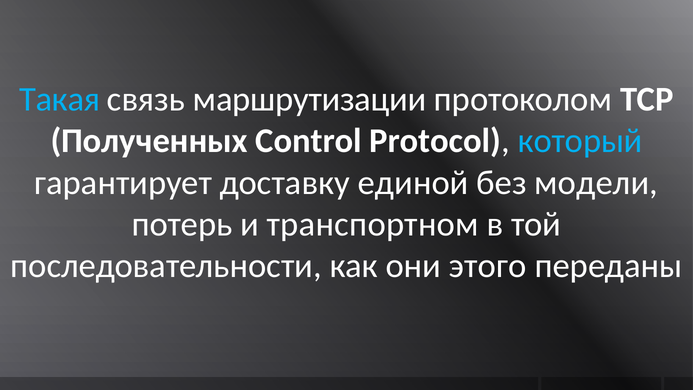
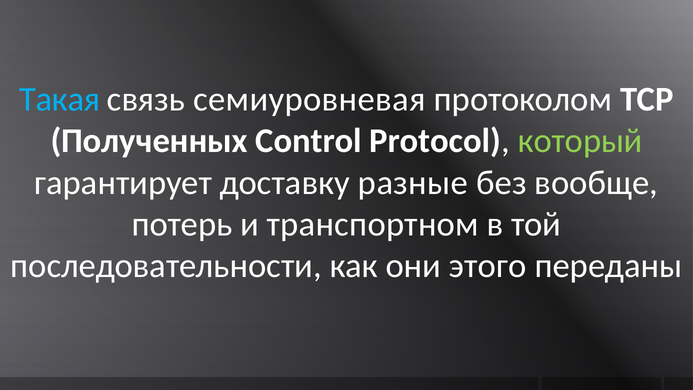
маршрутизации: маршрутизации -> семиуровневая (309, 99)
который colour: light blue -> light green (580, 141)
единой: единой -> разные (413, 183)
модели: модели -> вообще (596, 183)
